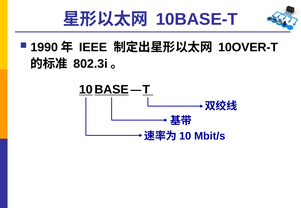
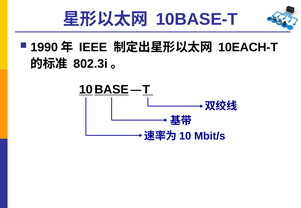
10OVER-T: 10OVER-T -> 10EACH-T (248, 48)
